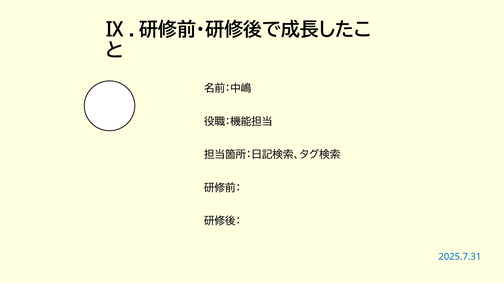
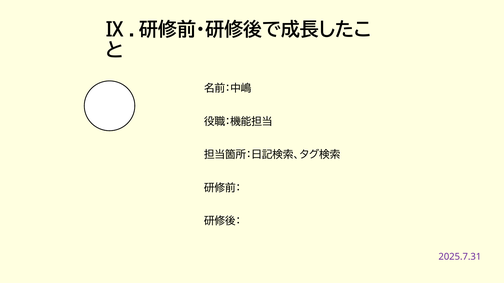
2025.7.31 colour: blue -> purple (460, 257)
